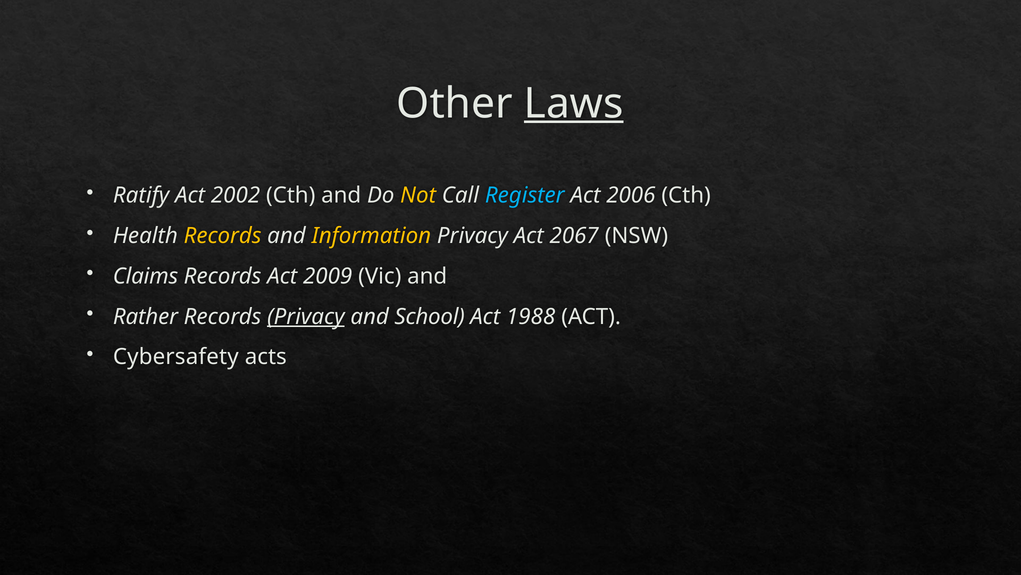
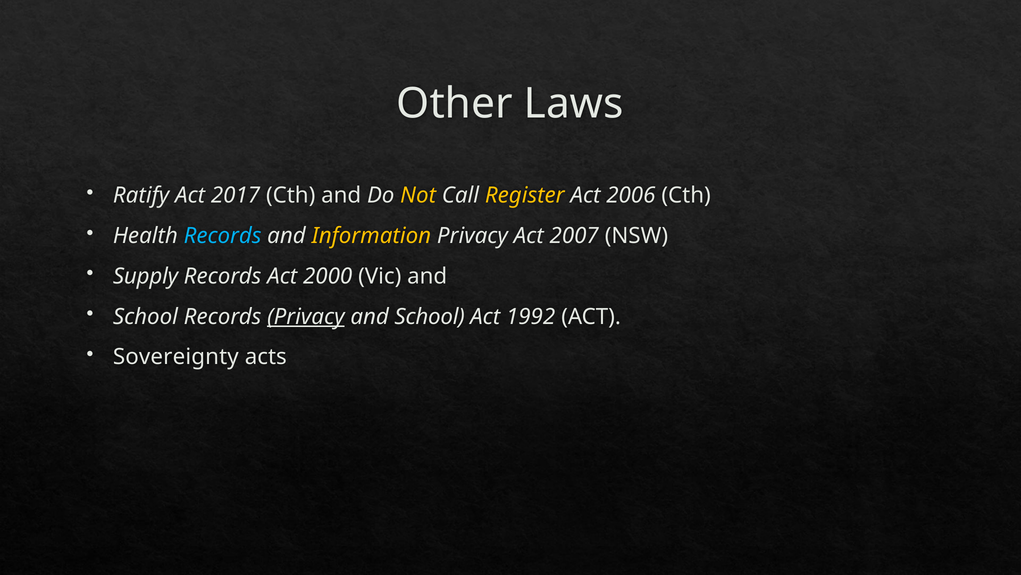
Laws underline: present -> none (574, 103)
2002: 2002 -> 2017 (236, 195)
Register colour: light blue -> yellow (525, 195)
Records colour: yellow -> light blue (223, 236)
2067: 2067 -> 2007 (574, 236)
Claims: Claims -> Supply (146, 276)
2009: 2009 -> 2000 (328, 276)
Rather: Rather -> School (145, 316)
1988: 1988 -> 1992 (531, 316)
Cybersafety: Cybersafety -> Sovereignty (176, 357)
